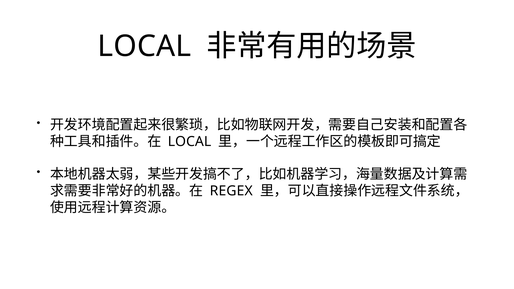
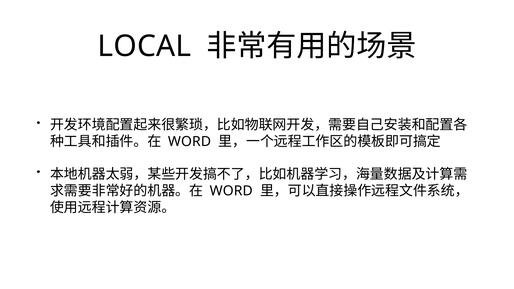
LOCAL: LOCAL -> WORD (189, 142)
REGEX: REGEX -> WORD (231, 191)
